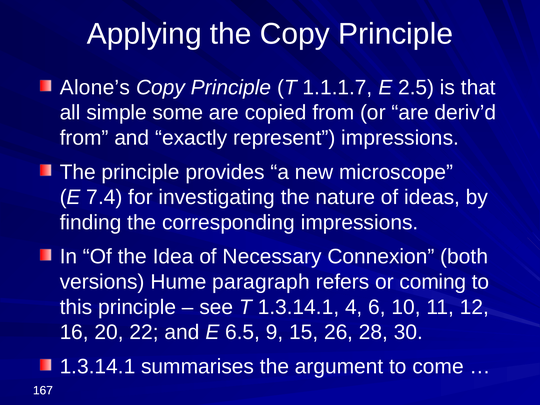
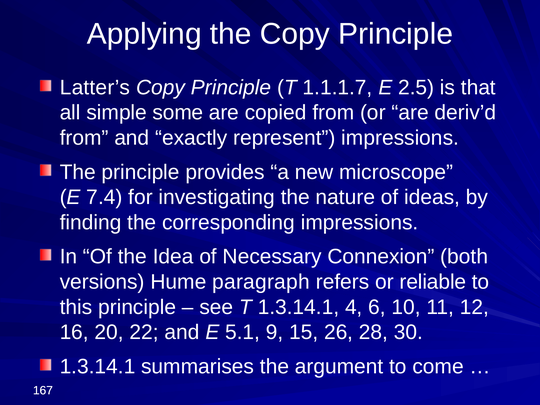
Alone’s: Alone’s -> Latter’s (95, 87)
coming: coming -> reliable (433, 282)
6.5: 6.5 -> 5.1 (243, 332)
